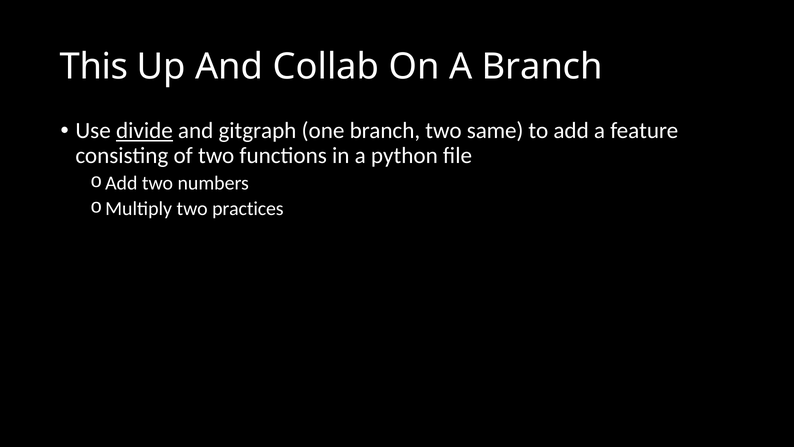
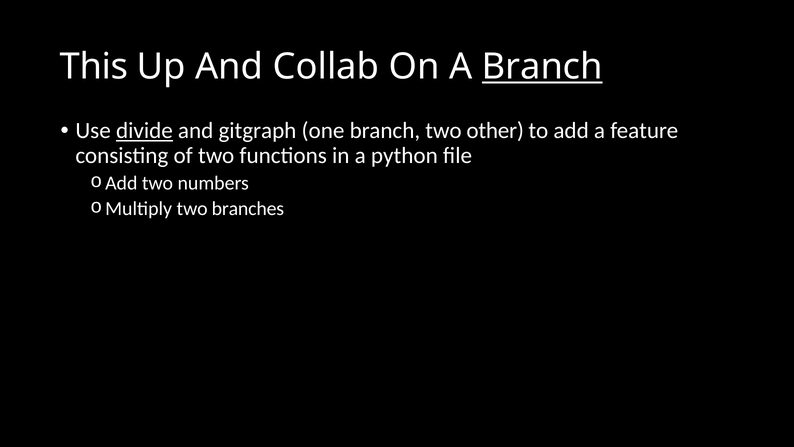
Branch underline: none -> present (542, 67)
same: same -> other (495, 131)
practices: practices -> branches (248, 209)
